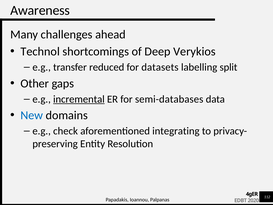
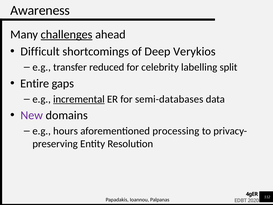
challenges underline: none -> present (67, 34)
Technol: Technol -> Difficult (40, 51)
datasets: datasets -> celebrity (160, 67)
Other: Other -> Entire (35, 83)
New colour: blue -> purple (32, 115)
check: check -> hours (66, 131)
integrating: integrating -> processing (176, 131)
